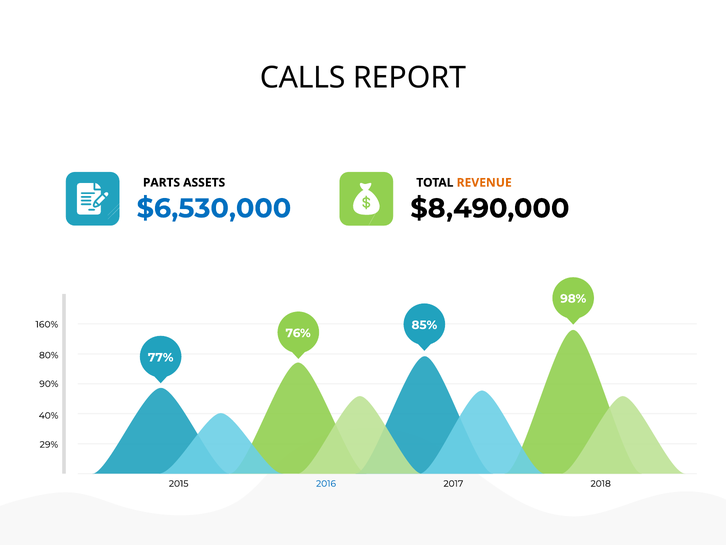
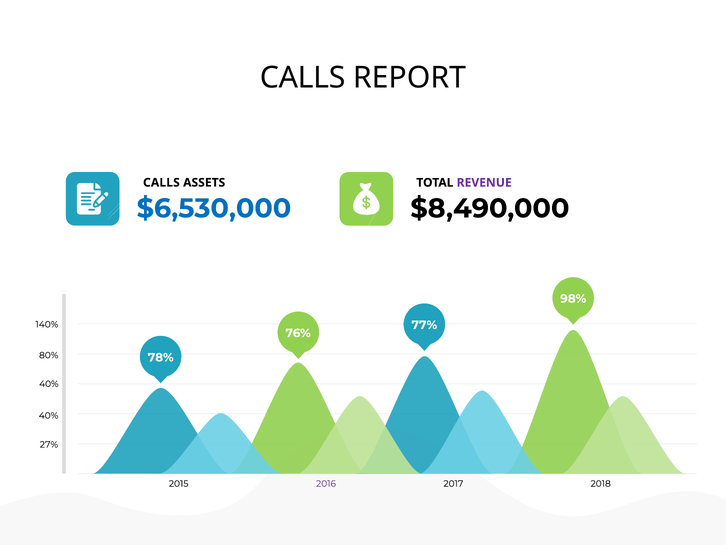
PARTS: PARTS -> CALLS (161, 182)
REVENUE colour: orange -> purple (484, 183)
160%: 160% -> 140% (47, 324)
85%: 85% -> 77% (424, 325)
77%: 77% -> 78% (161, 357)
90%: 90% -> 40% (49, 384)
29%: 29% -> 27% (49, 444)
2016 colour: blue -> purple (326, 483)
